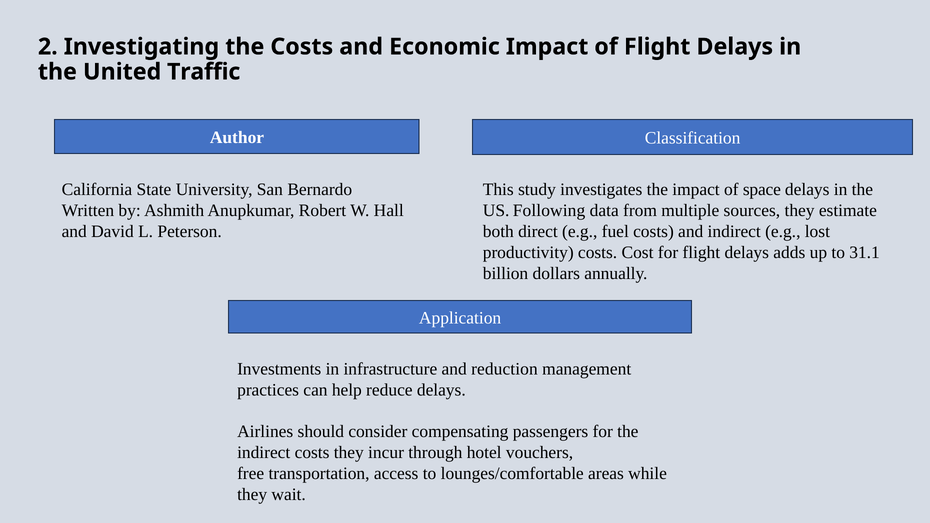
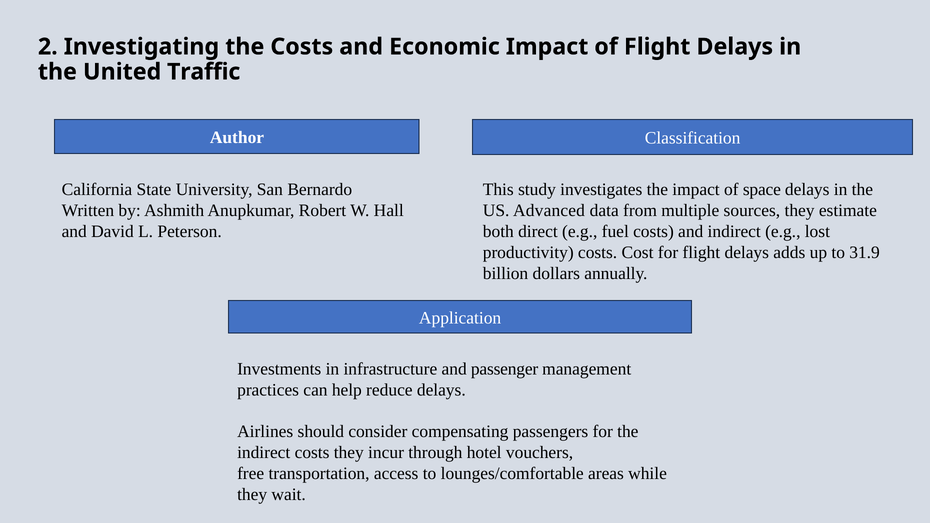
Following: Following -> Advanced (549, 211)
31.1: 31.1 -> 31.9 (865, 252)
reduction: reduction -> passenger (505, 369)
